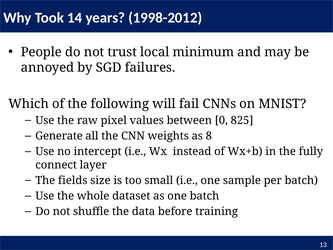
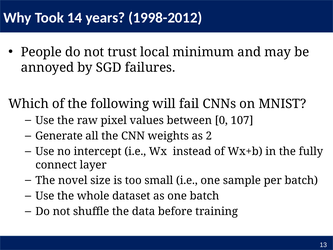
825: 825 -> 107 (242, 120)
8: 8 -> 2 (209, 136)
fields: fields -> novel (73, 180)
